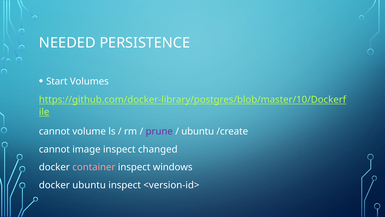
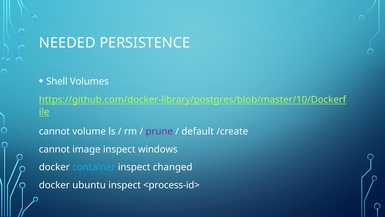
Start: Start -> Shell (57, 81)
ubuntu: ubuntu -> default (198, 131)
changed: changed -> windows (158, 149)
container colour: pink -> light blue (94, 167)
windows: windows -> changed (173, 167)
<version-id>: <version-id> -> <process-id> (171, 185)
